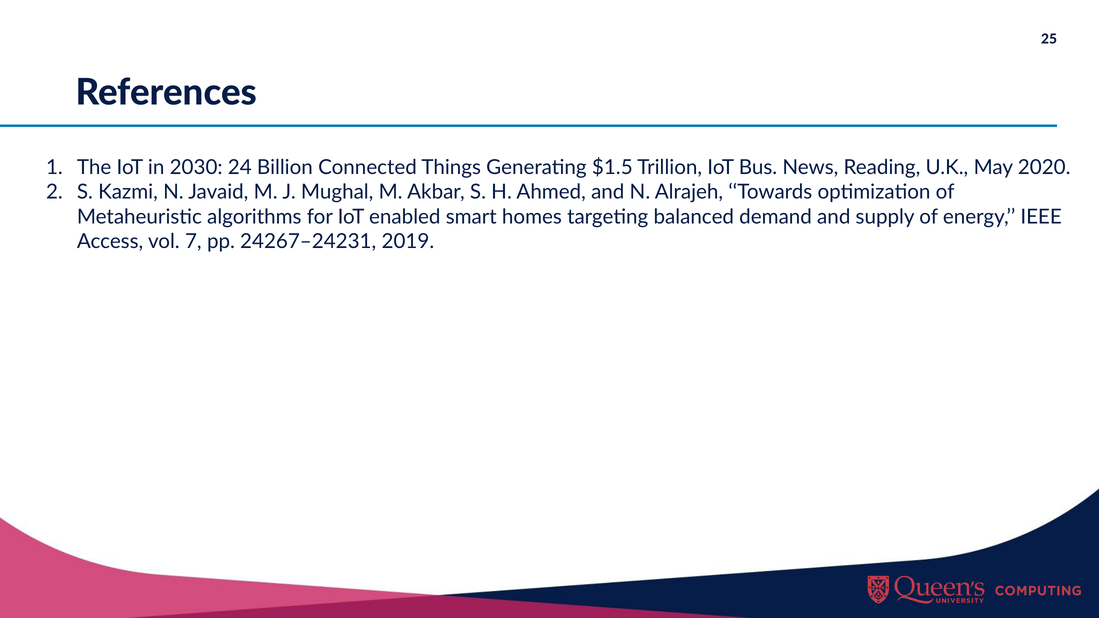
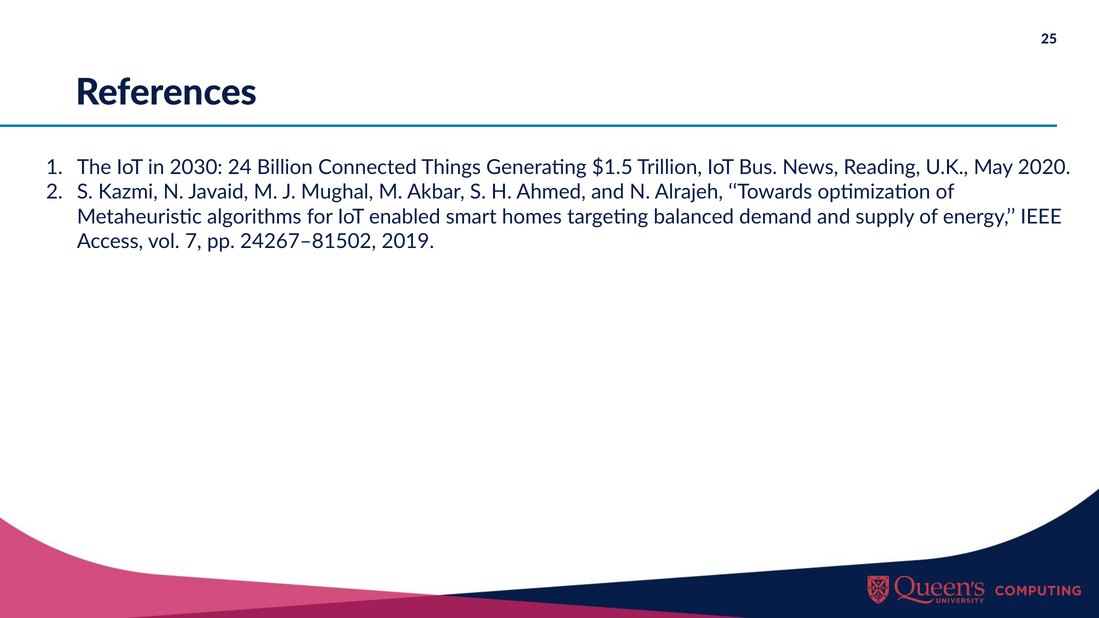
24267–24231: 24267–24231 -> 24267–81502 (308, 242)
